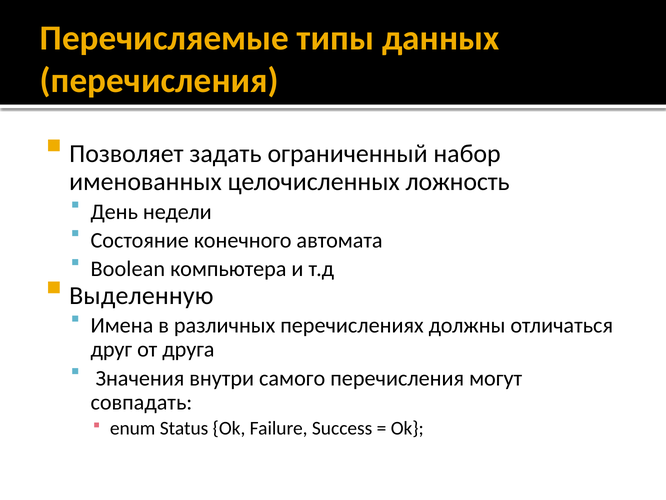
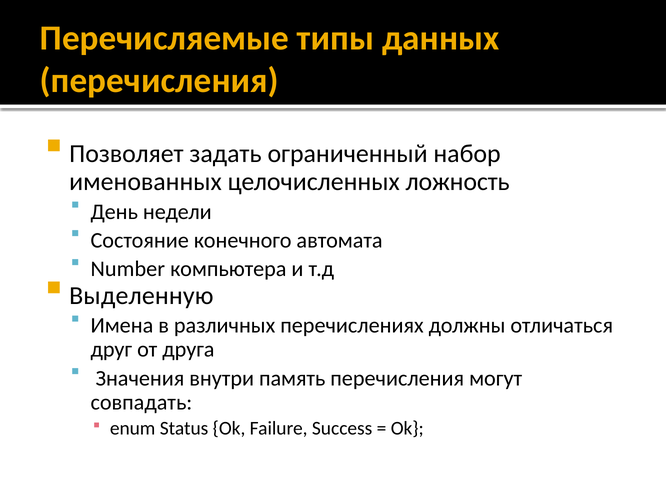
Boolean: Boolean -> Number (128, 269)
самого: самого -> память (292, 378)
